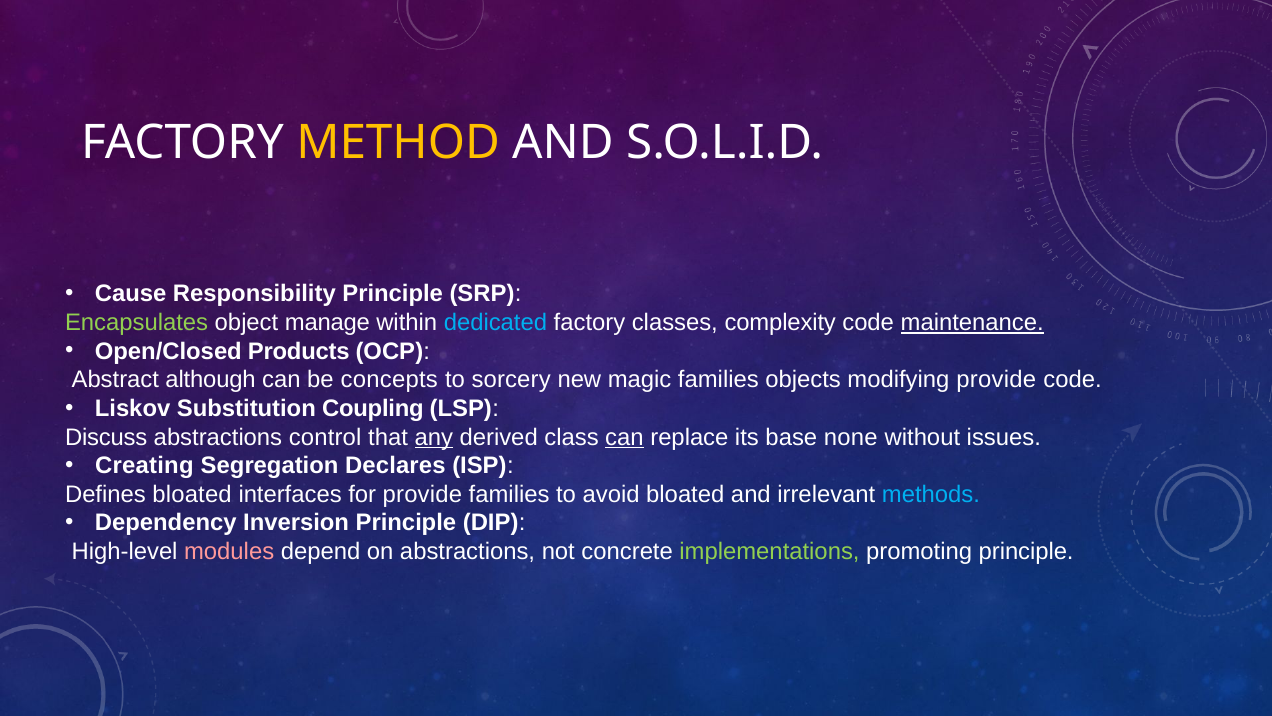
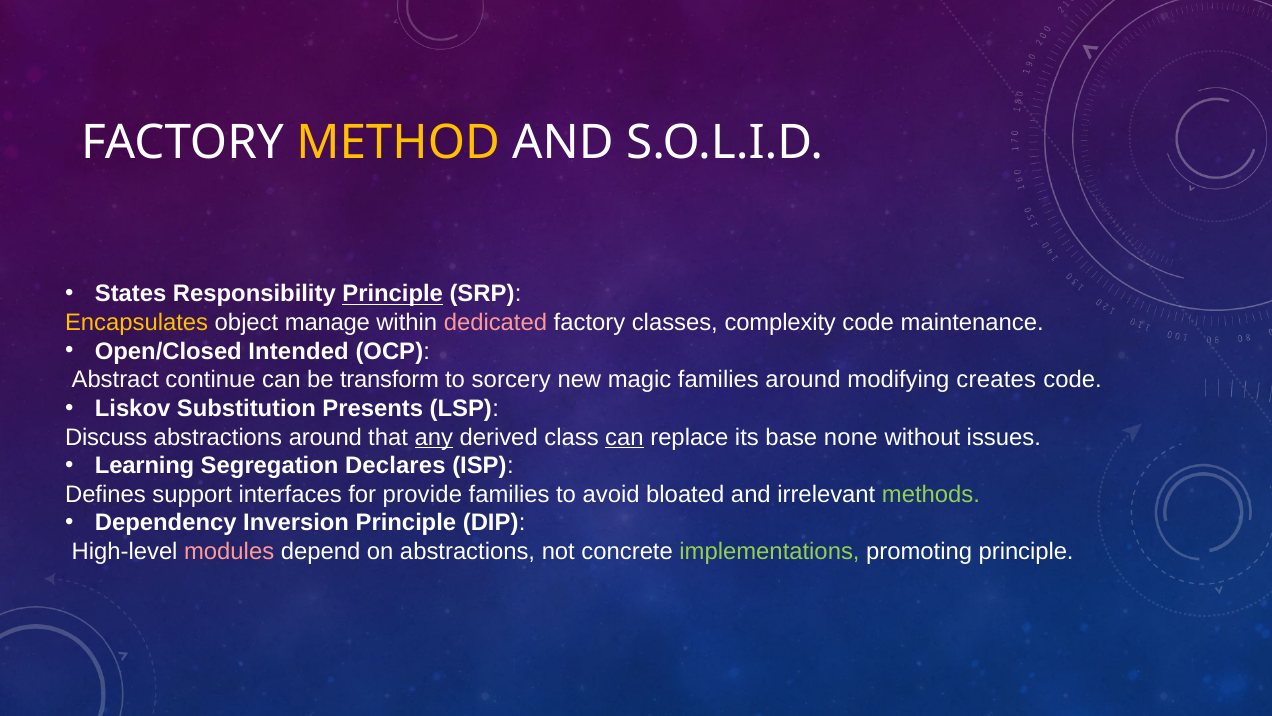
Cause: Cause -> States (131, 294)
Principle underline: none -> present (393, 294)
Encapsulates colour: light green -> yellow (137, 322)
dedicated colour: light blue -> pink (495, 322)
maintenance underline: present -> none (972, 322)
Products: Products -> Intended (299, 351)
although: although -> continue (211, 380)
concepts: concepts -> transform (389, 380)
families objects: objects -> around (803, 380)
modifying provide: provide -> creates (996, 380)
Coupling: Coupling -> Presents (373, 408)
abstractions control: control -> around (325, 437)
Creating: Creating -> Learning (145, 465)
Defines bloated: bloated -> support (192, 494)
methods colour: light blue -> light green (931, 494)
